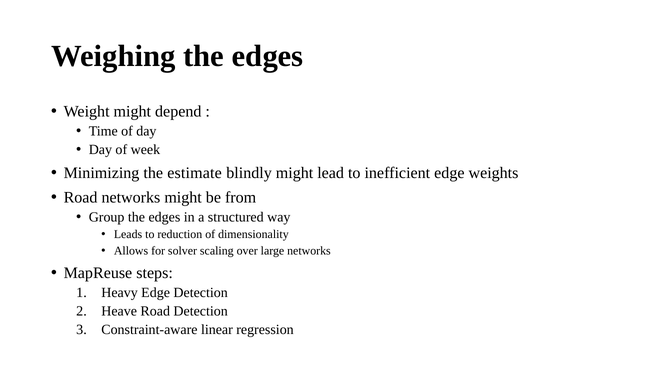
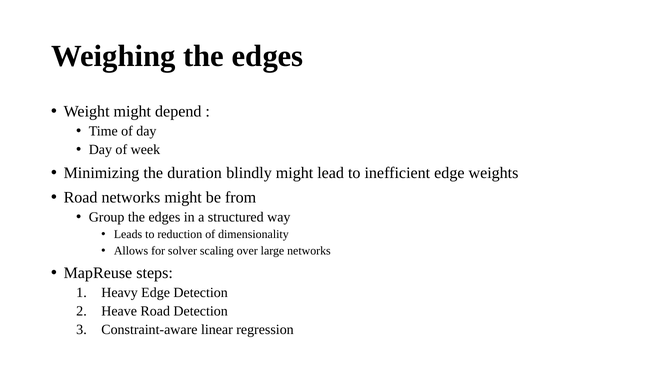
estimate: estimate -> duration (195, 173)
